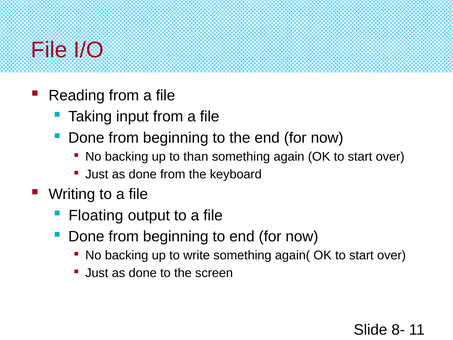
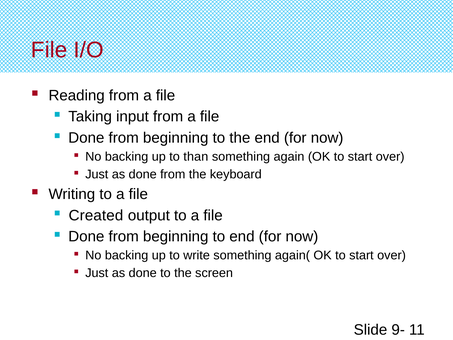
Floating: Floating -> Created (96, 215)
8-: 8- -> 9- (398, 329)
